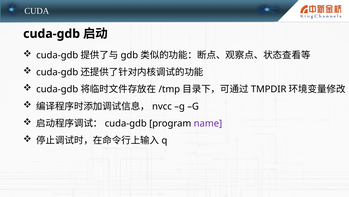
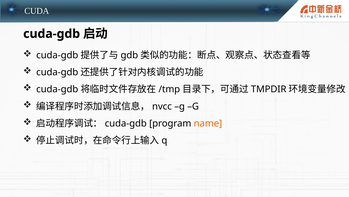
name colour: purple -> orange (208, 123)
